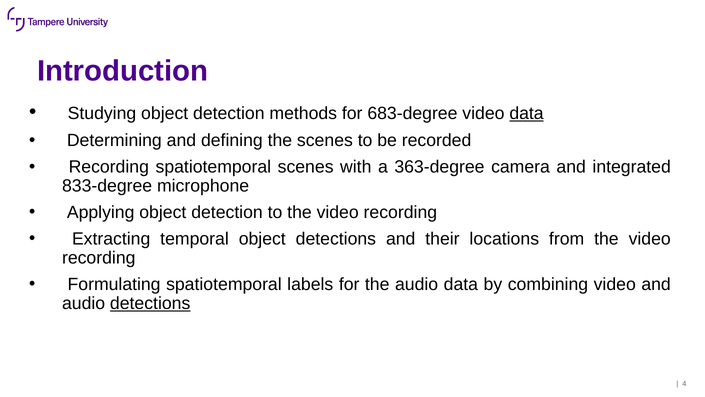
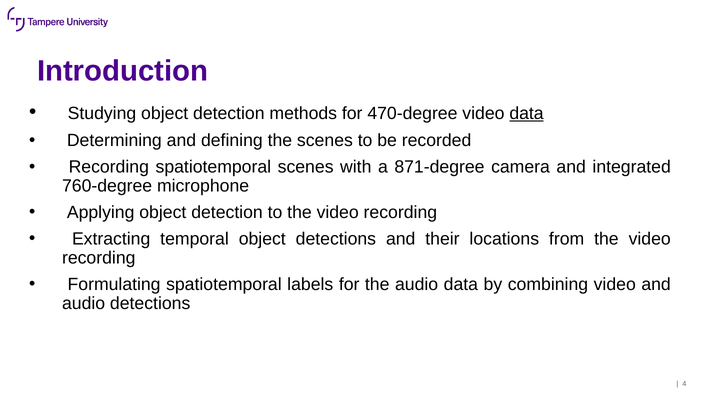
683-degree: 683-degree -> 470-degree (412, 113)
363-degree: 363-degree -> 871-degree (439, 167)
833-degree: 833-degree -> 760-degree (107, 186)
detections underline: present -> none (150, 303)
